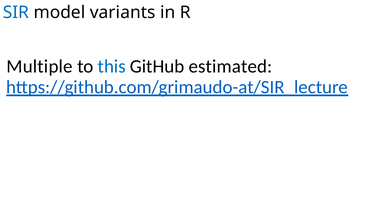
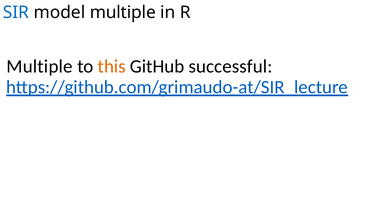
model variants: variants -> multiple (123, 12)
this colour: blue -> orange (112, 67)
estimated: estimated -> successful (230, 67)
